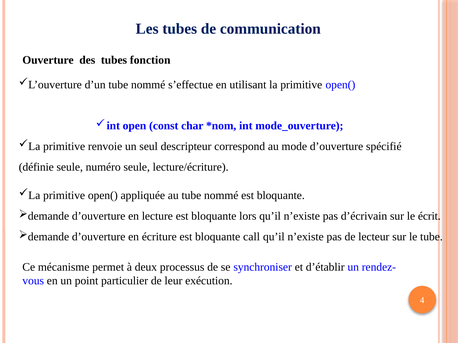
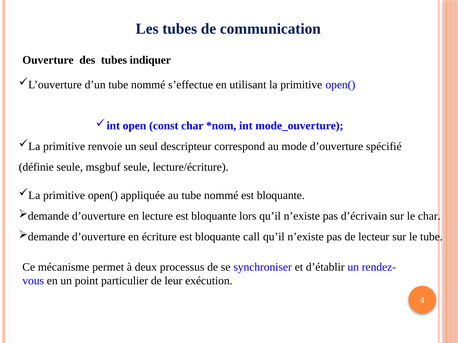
fonction: fonction -> indiquer (150, 60)
numéro: numéro -> msgbuf (103, 167)
le écrit: écrit -> char (429, 216)
